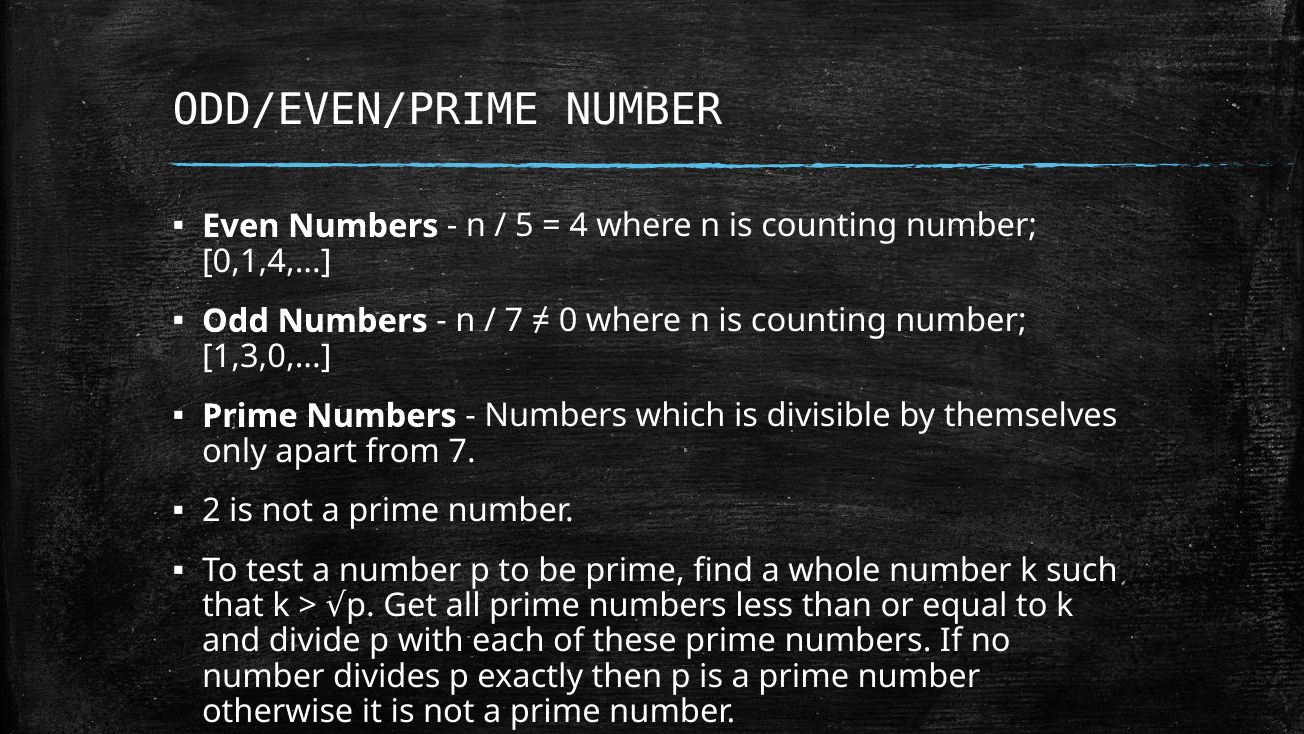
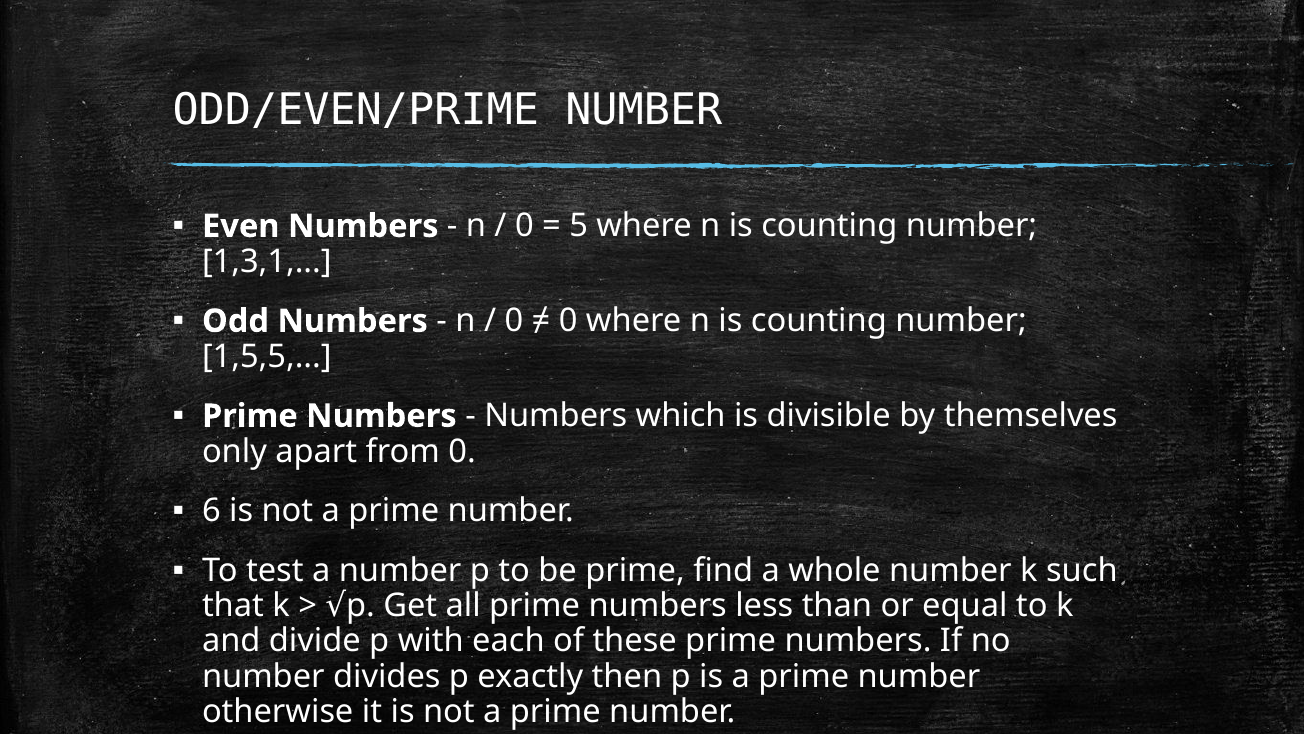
5: 5 -> 0 (524, 226)
4: 4 -> 5 (579, 226)
0,1,4: 0,1,4 -> 1,3,1 (267, 261)
7: 7 -> 0 (514, 321)
1,3,0: 1,3,0 -> 1,5,5 (267, 356)
from 7: 7 -> 0 (462, 451)
2: 2 -> 6 (211, 511)
